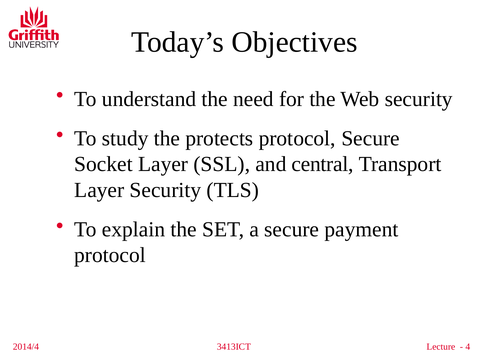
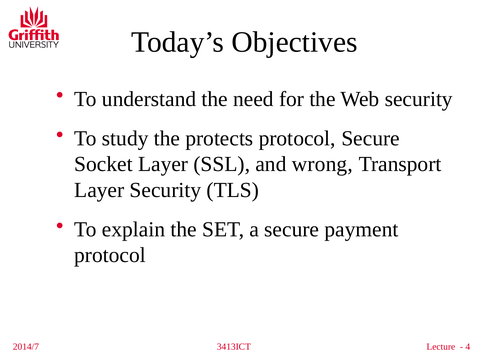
central: central -> wrong (322, 164)
2014/4: 2014/4 -> 2014/7 (26, 347)
